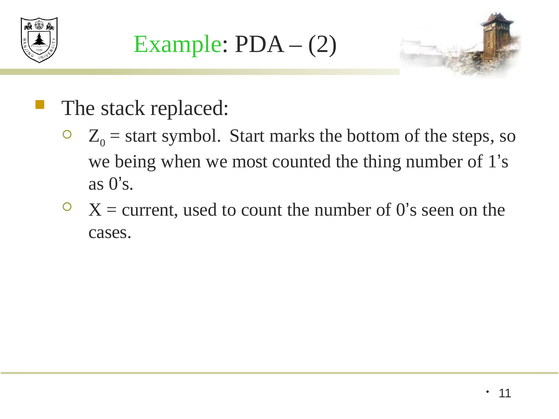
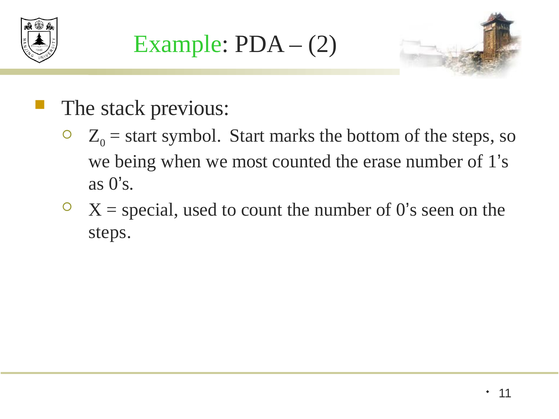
replaced: replaced -> previous (190, 108)
thing: thing -> erase (382, 161)
current: current -> special (150, 210)
cases: cases -> steps (110, 232)
